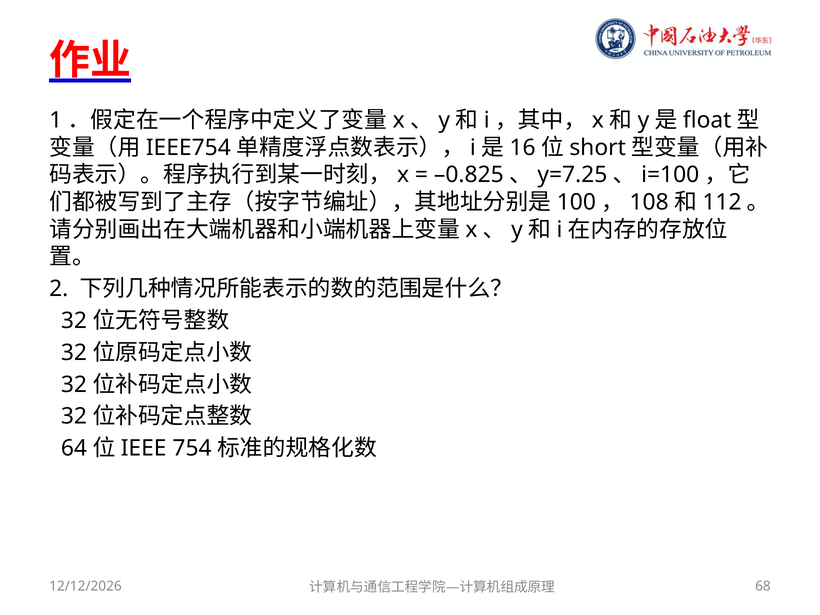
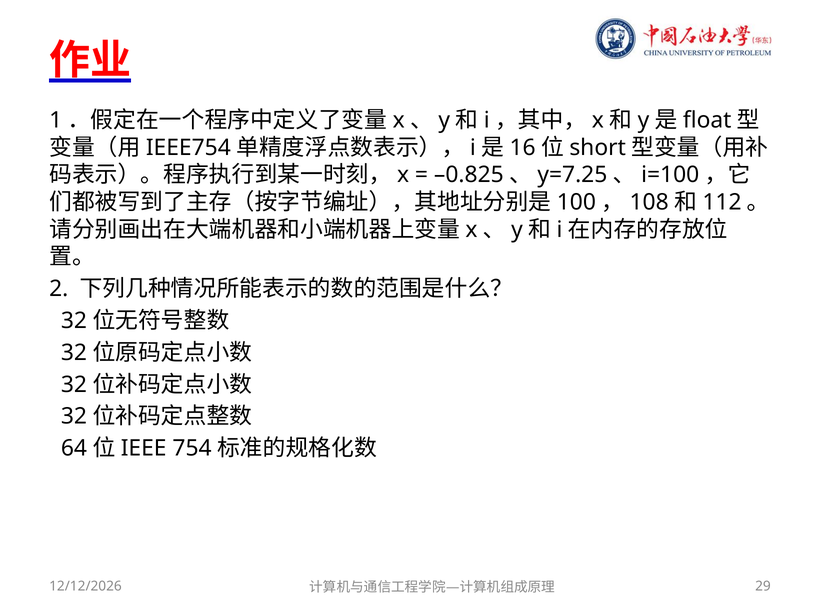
68: 68 -> 29 (763, 586)
